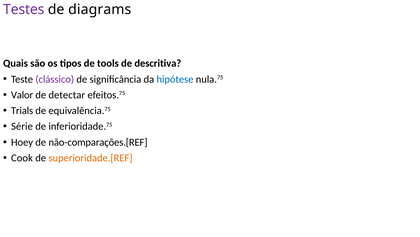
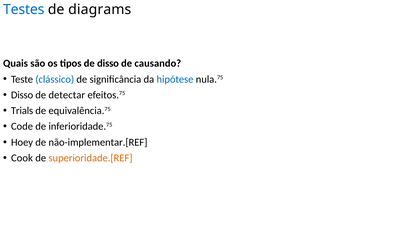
Testes colour: purple -> blue (24, 10)
de tools: tools -> disso (108, 63)
descritiva: descritiva -> causando (158, 63)
clássico colour: purple -> blue (55, 79)
Valor: Valor -> Disso (22, 95)
Série: Série -> Code (22, 126)
não-comparações.[REF: não-comparações.[REF -> não-implementar.[REF (98, 142)
